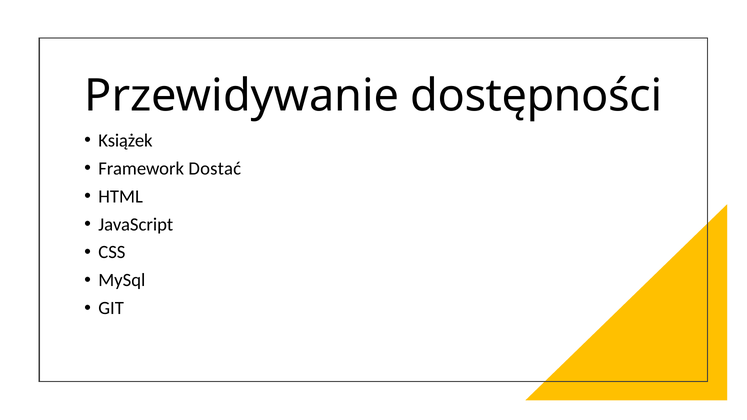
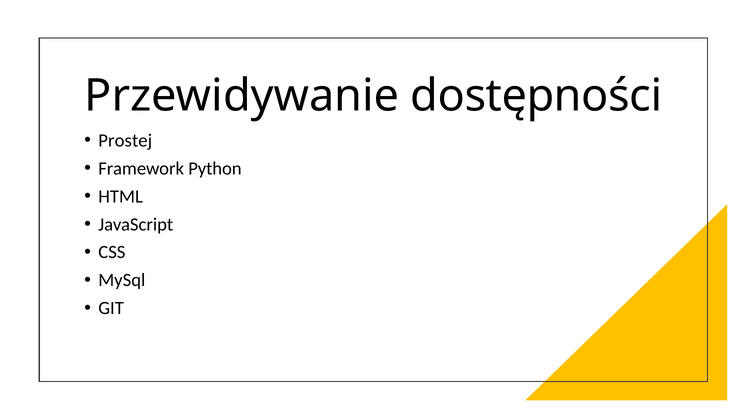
Książek: Książek -> Prostej (125, 141)
Dostać: Dostać -> Python (215, 169)
